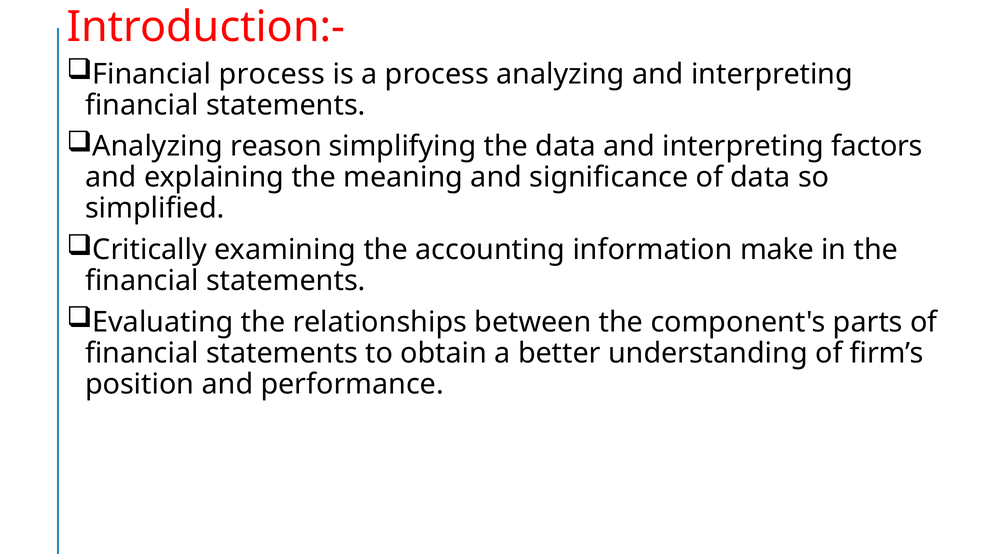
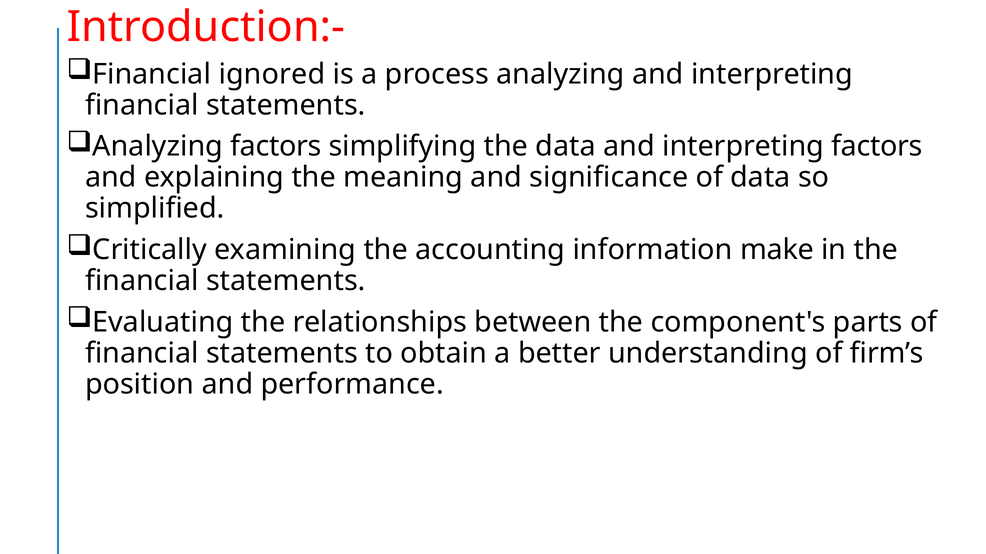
Financial process: process -> ignored (272, 74)
Analyzing reason: reason -> factors (276, 147)
